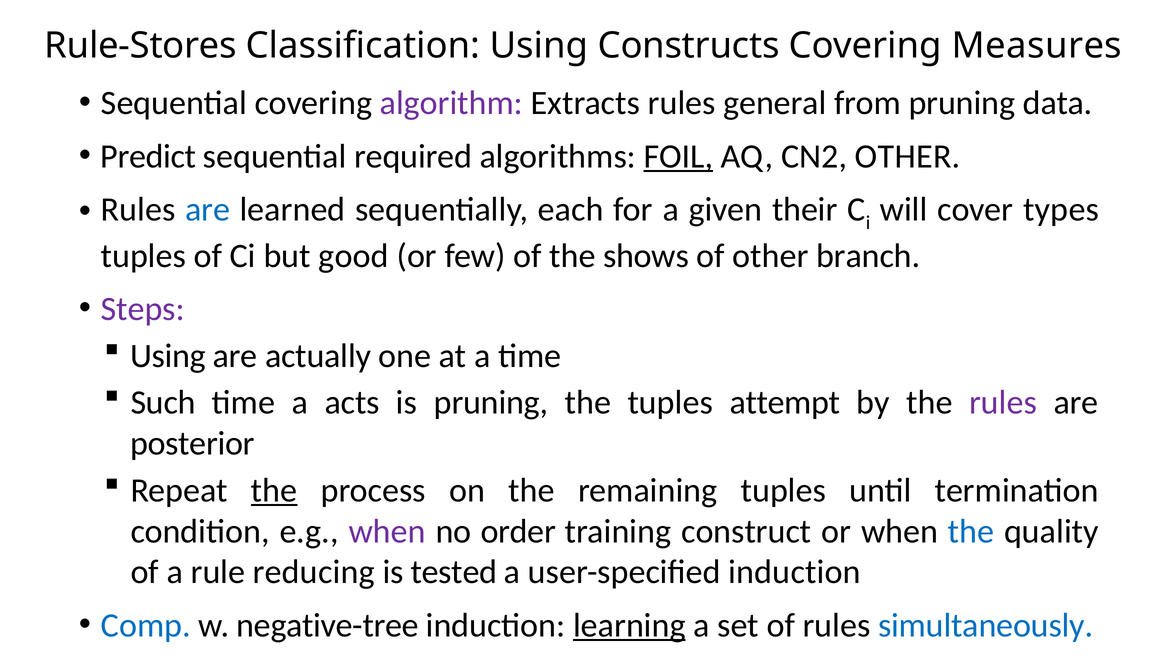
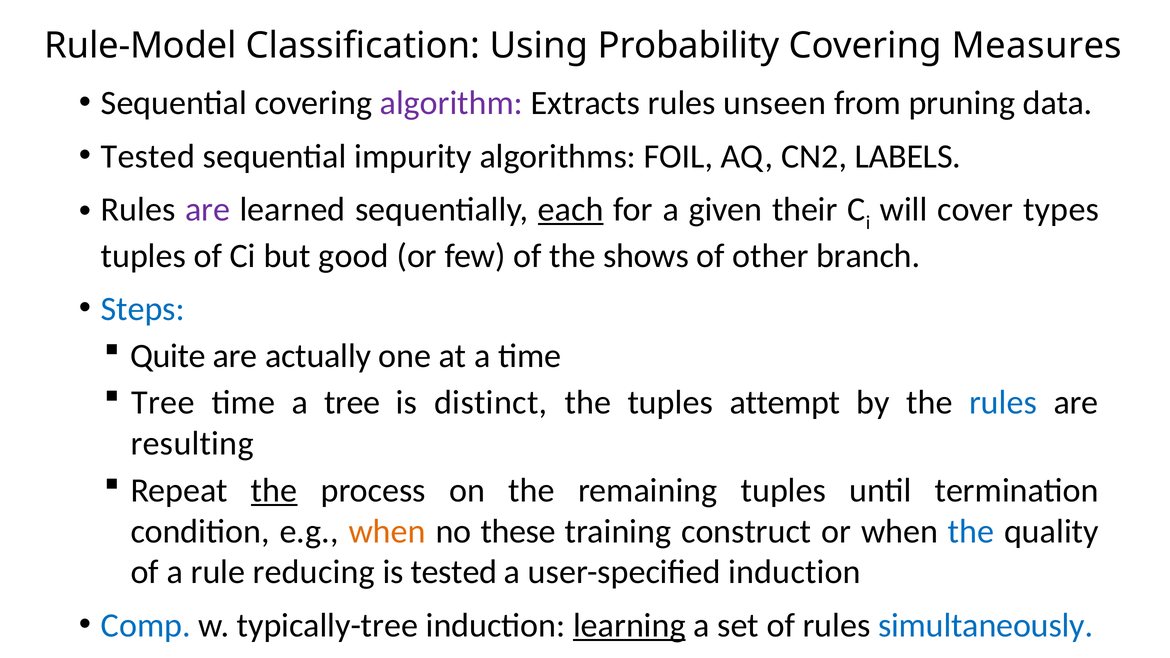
Rule-Stores: Rule-Stores -> Rule-Model (141, 46)
Constructs: Constructs -> Probability (689, 46)
general: general -> unseen (775, 103)
Predict: Predict -> Tested (148, 156)
required: required -> impurity (413, 156)
FOIL underline: present -> none (678, 156)
CN2 OTHER: OTHER -> LABELS (908, 156)
are colour: blue -> purple (208, 209)
each underline: none -> present (571, 209)
Steps colour: purple -> blue (143, 309)
Using: Using -> Quite (168, 356)
Such: Such -> Tree (163, 403)
a acts: acts -> tree (352, 403)
is pruning: pruning -> distinct (491, 403)
rules colour: purple -> blue (1003, 403)
posterior: posterior -> resulting (192, 444)
when colour: purple -> orange (387, 531)
order: order -> these (518, 531)
negative-tree: negative-tree -> typically-tree (327, 625)
